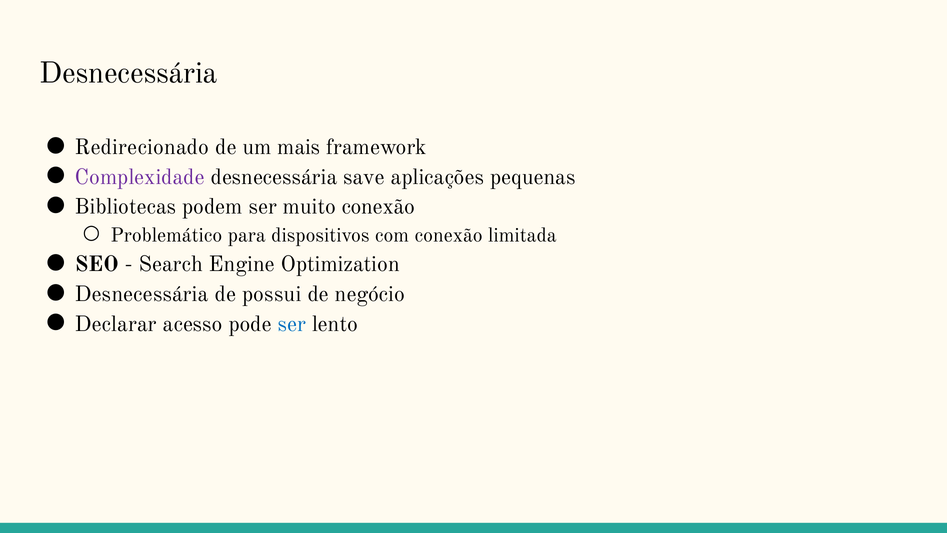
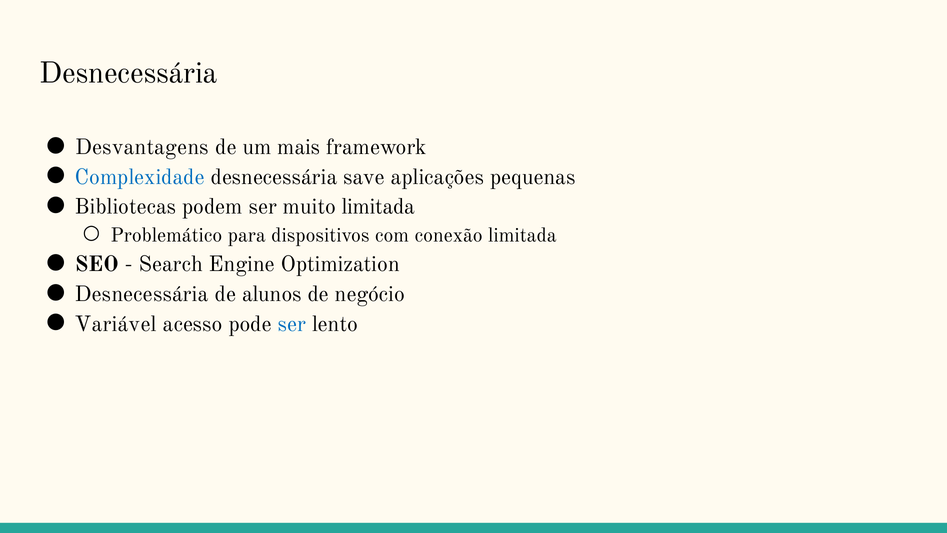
Redirecionado: Redirecionado -> Desvantagens (142, 147)
Complexidade colour: purple -> blue (140, 177)
muito conexão: conexão -> limitada (378, 207)
possui: possui -> alunos (272, 294)
Declarar: Declarar -> Variável (116, 324)
